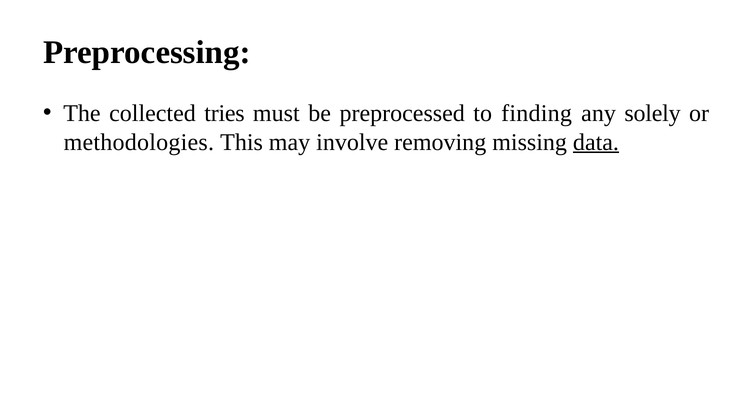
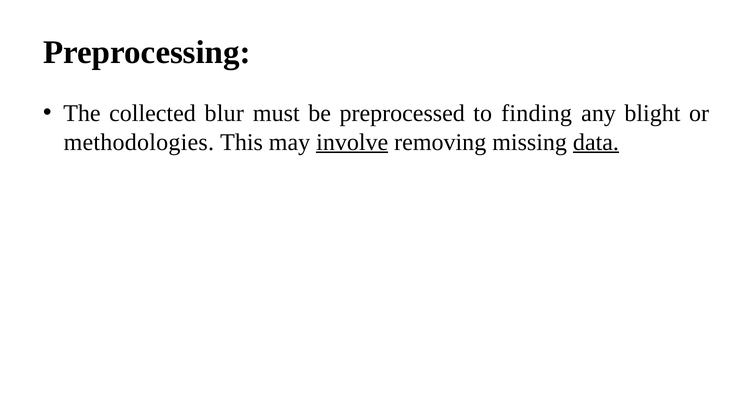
tries: tries -> blur (224, 113)
solely: solely -> blight (652, 113)
involve underline: none -> present (352, 142)
